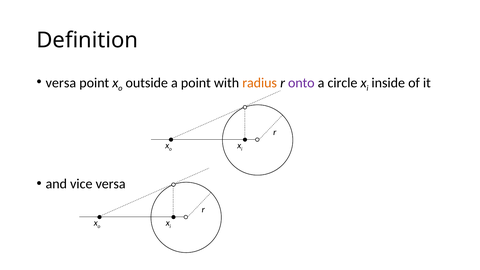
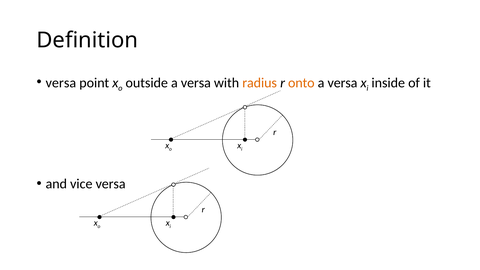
outside a point: point -> versa (196, 83)
onto colour: purple -> orange (301, 83)
circle: circle -> versa (342, 83)
